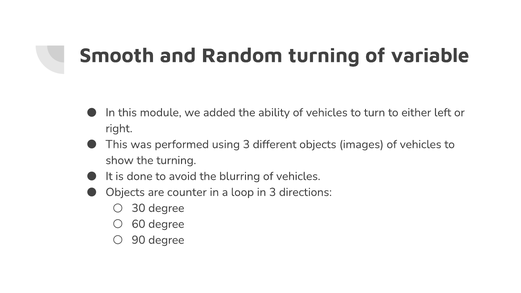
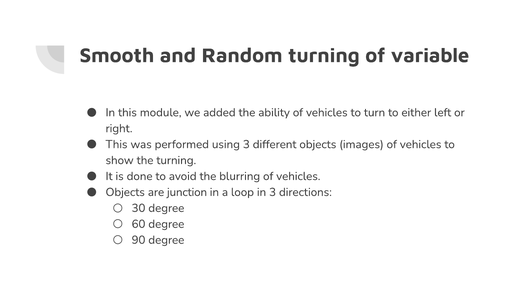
counter: counter -> junction (187, 192)
